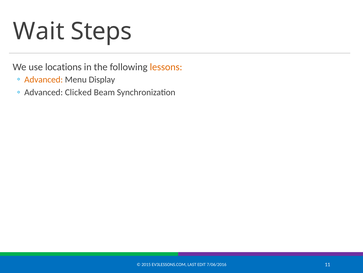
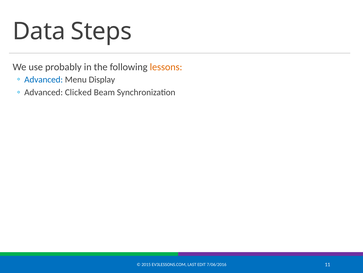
Wait: Wait -> Data (39, 31)
locations: locations -> probably (63, 67)
Advanced colour: orange -> blue (44, 79)
